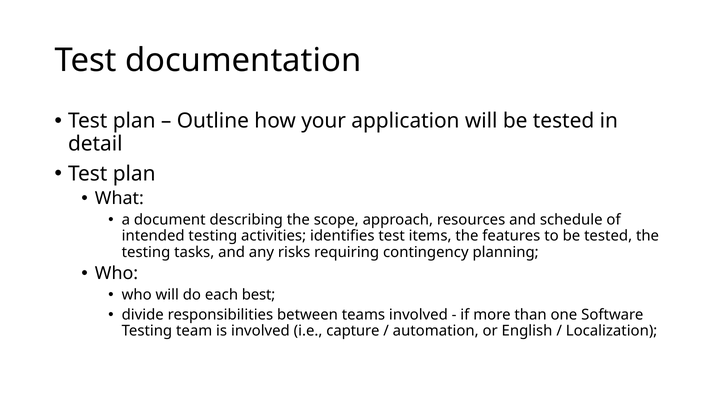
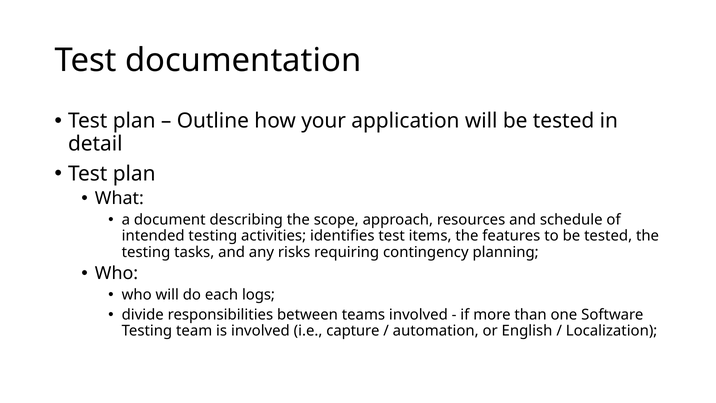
best: best -> logs (258, 295)
